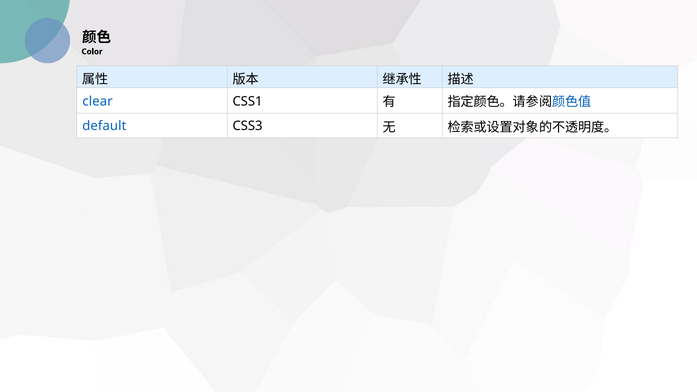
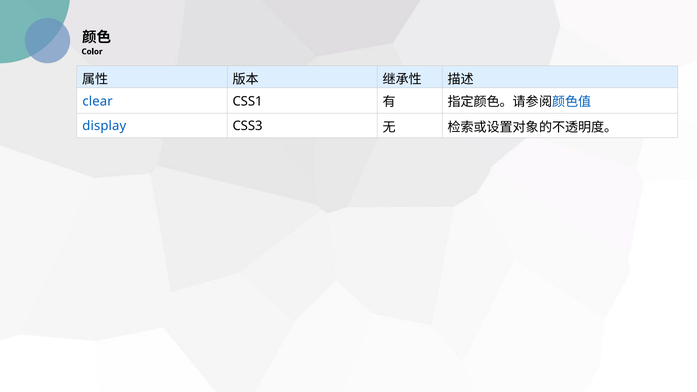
default: default -> display (104, 126)
